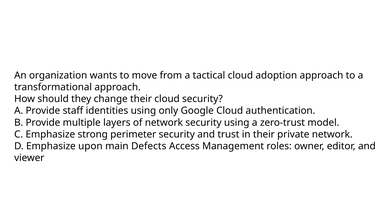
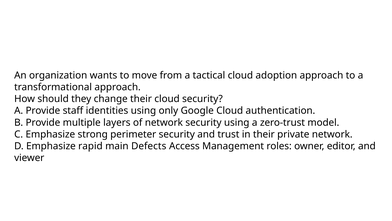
upon: upon -> rapid (90, 146)
